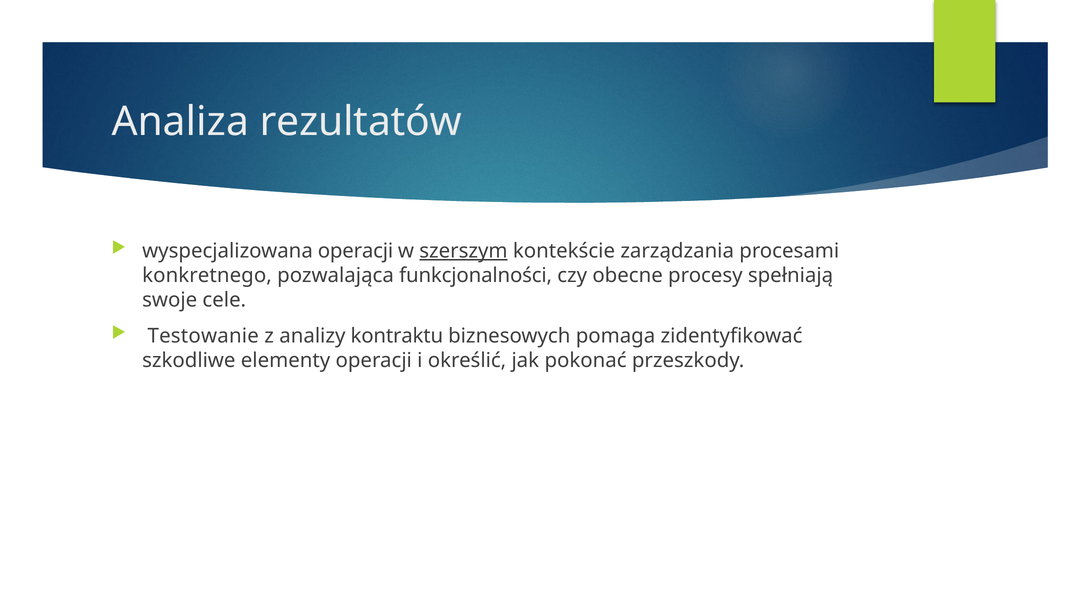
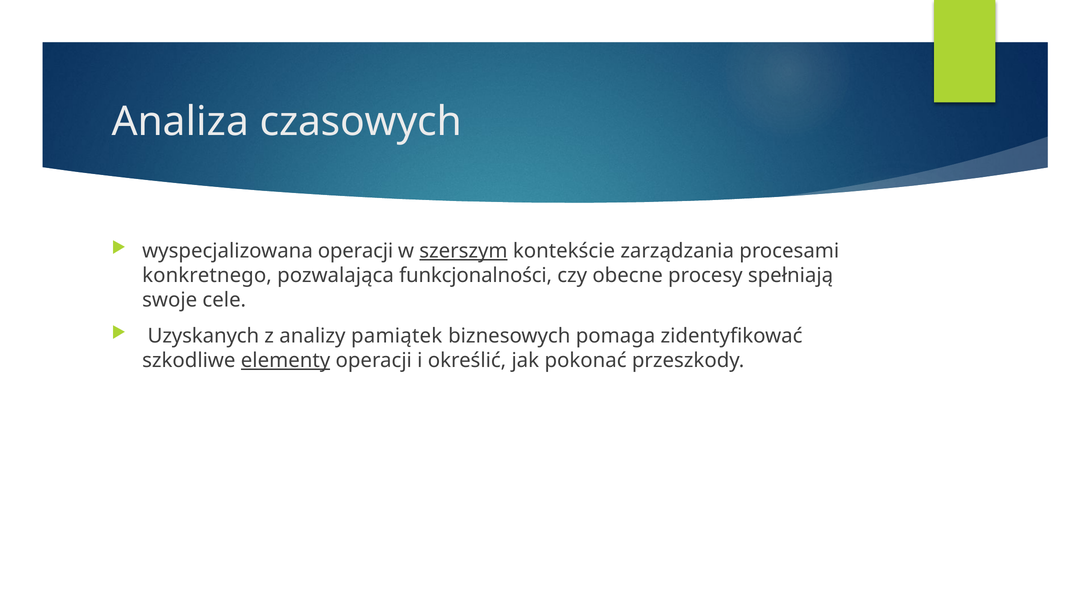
rezultatów: rezultatów -> czasowych (361, 122)
Testowanie: Testowanie -> Uzyskanych (203, 336)
kontraktu: kontraktu -> pamiątek (397, 336)
elementy underline: none -> present (286, 360)
